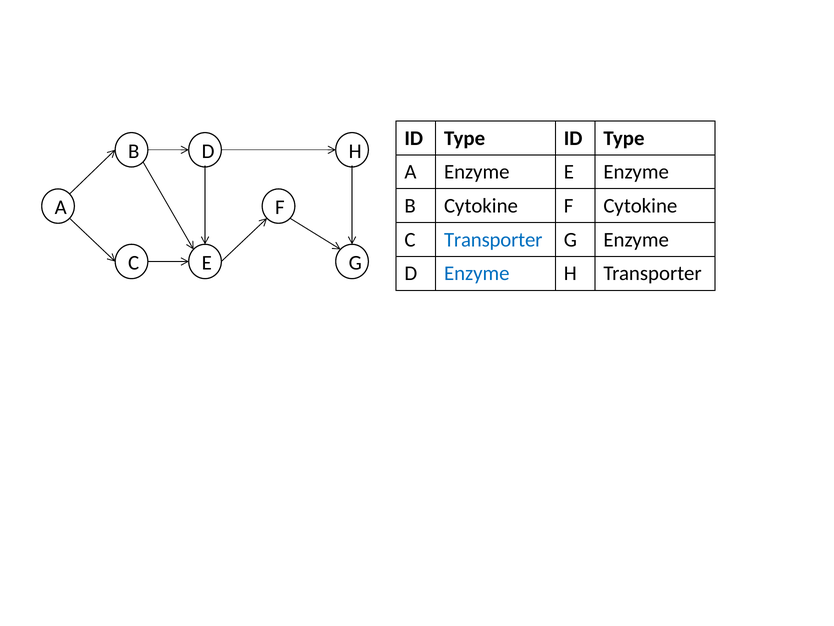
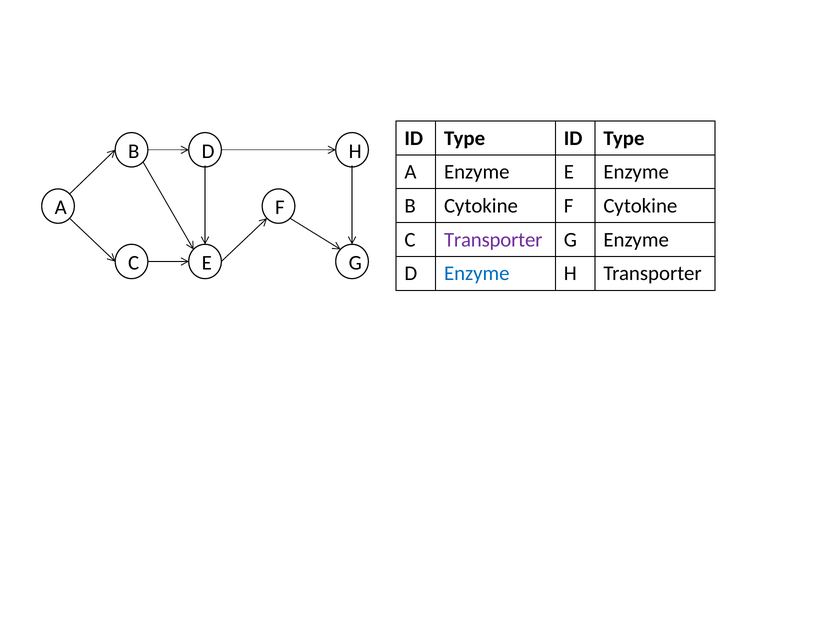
Transporter colour: blue -> purple (493, 240)
